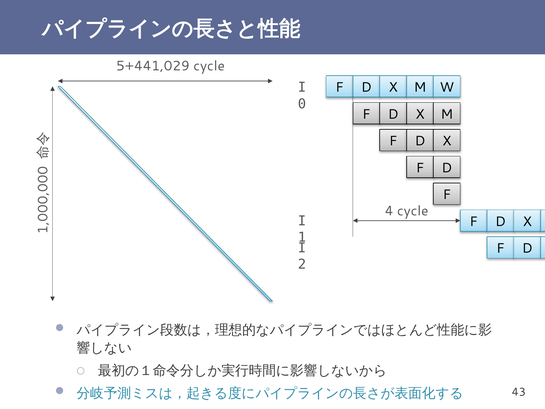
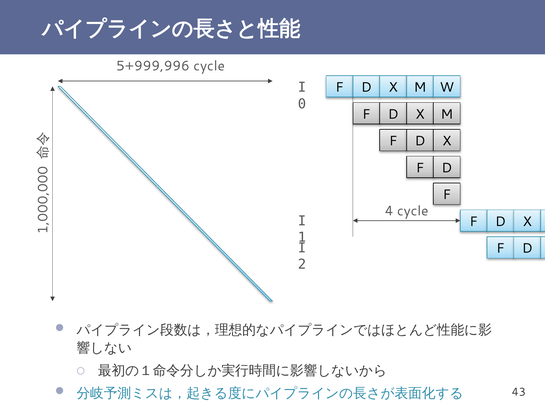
5+441,029: 5+441,029 -> 5+999,996 (153, 66)
